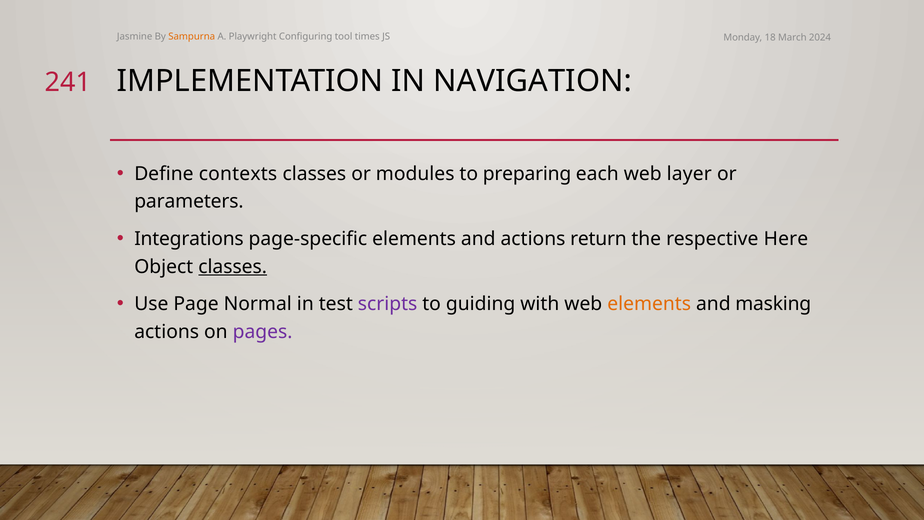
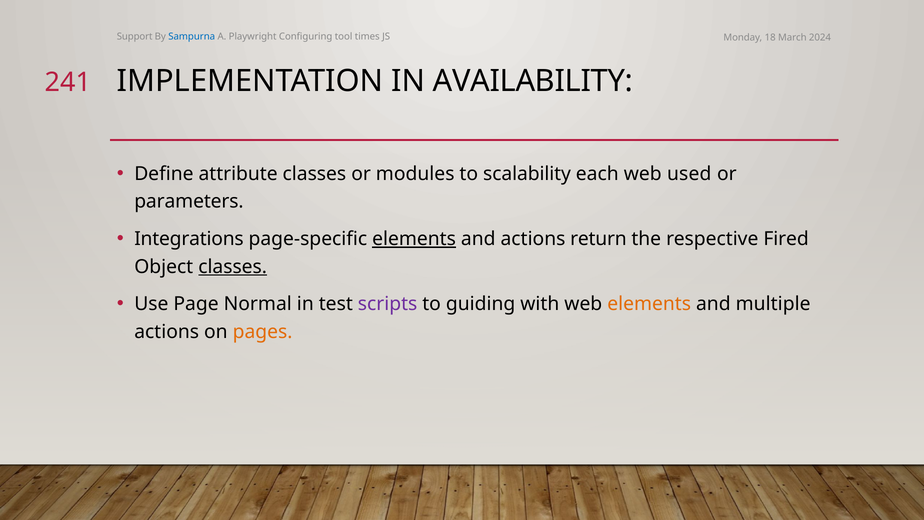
Jasmine: Jasmine -> Support (135, 37)
Sampurna colour: orange -> blue (192, 37)
NAVIGATION: NAVIGATION -> AVAILABILITY (533, 81)
contexts: contexts -> attribute (238, 174)
preparing: preparing -> scalability (527, 174)
layer: layer -> used (689, 174)
elements underline: none -> present (414, 239)
Here: Here -> Fired (786, 239)
masking: masking -> multiple (773, 304)
pages colour: purple -> orange (263, 332)
